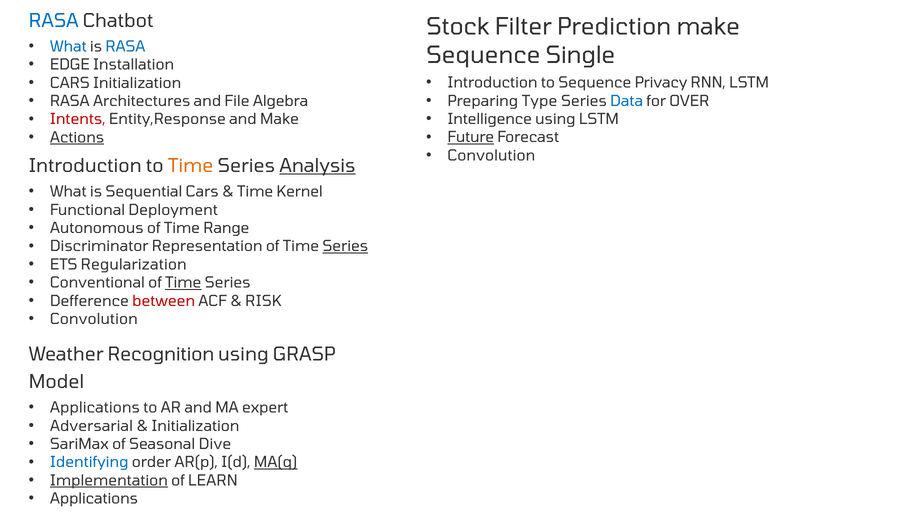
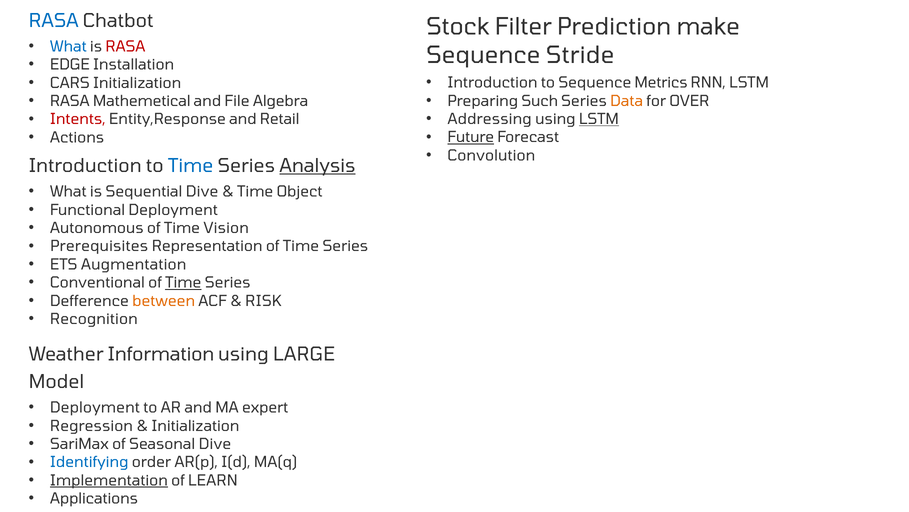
RASA colour: blue -> red (125, 47)
Single: Single -> Stride (580, 55)
Privacy: Privacy -> Metrics (661, 83)
Type: Type -> Such (540, 101)
Data colour: blue -> orange (627, 101)
Architectures: Architectures -> Mathemetical (142, 101)
Intelligence: Intelligence -> Addressing (490, 119)
LSTM underline: none -> present (599, 119)
and Make: Make -> Retail (280, 119)
Actions underline: present -> none (77, 137)
Time colour: orange -> blue (191, 166)
Sequential Cars: Cars -> Dive (202, 192)
Kernel: Kernel -> Object (300, 192)
Range: Range -> Vision (226, 228)
Discriminator: Discriminator -> Prerequisites (99, 246)
Series underline: present -> none (345, 246)
Regularization: Regularization -> Augmentation (134, 264)
between colour: red -> orange (164, 301)
Convolution: Convolution -> Recognition (94, 319)
Recognition: Recognition -> Information (161, 354)
GRASP: GRASP -> LARGE (304, 354)
Applications: Applications -> Deployment (95, 407)
Adversarial: Adversarial -> Regression (91, 425)
MA(q underline: present -> none (276, 462)
